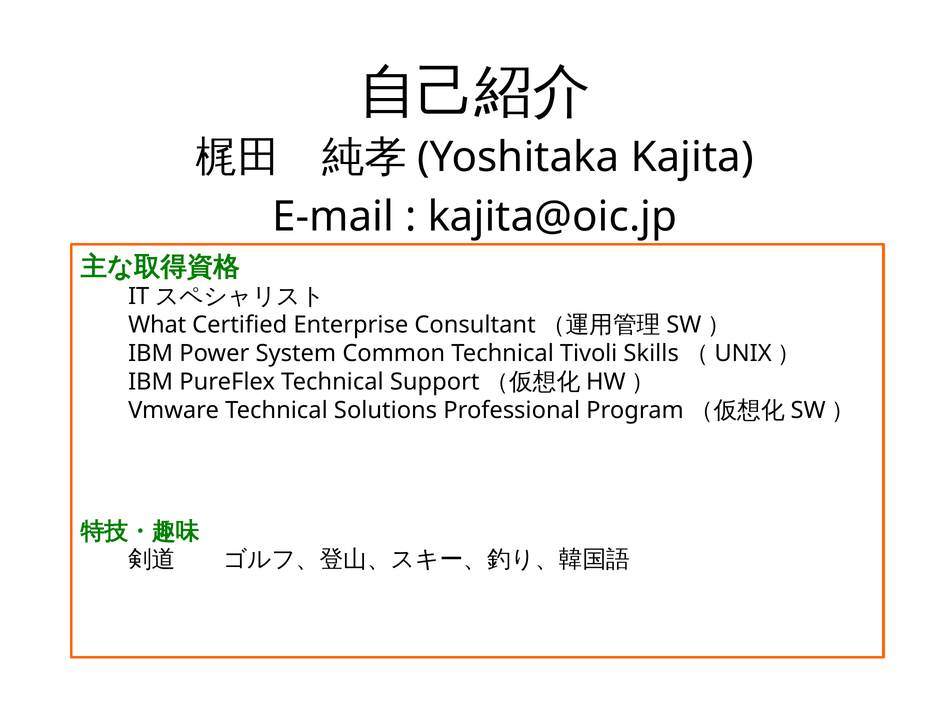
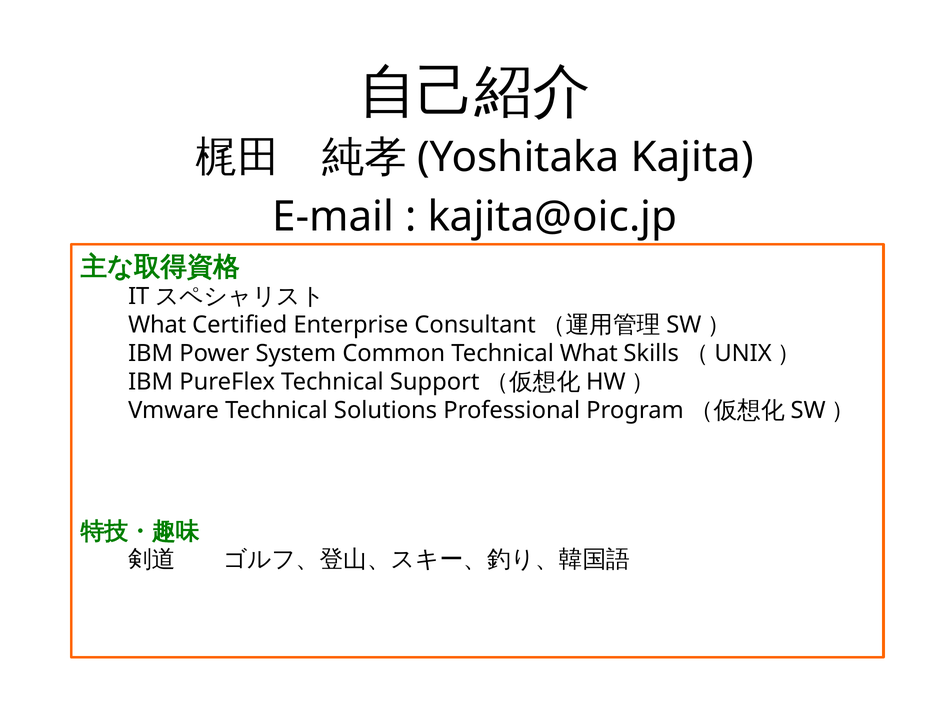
Technical Tivoli: Tivoli -> What (589, 353)
